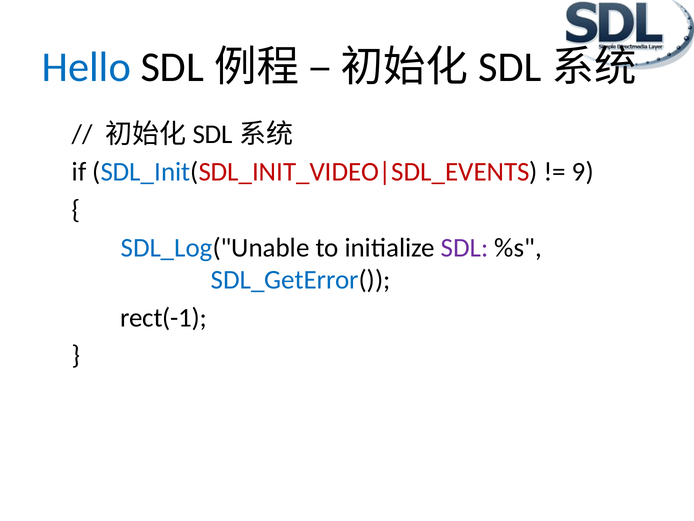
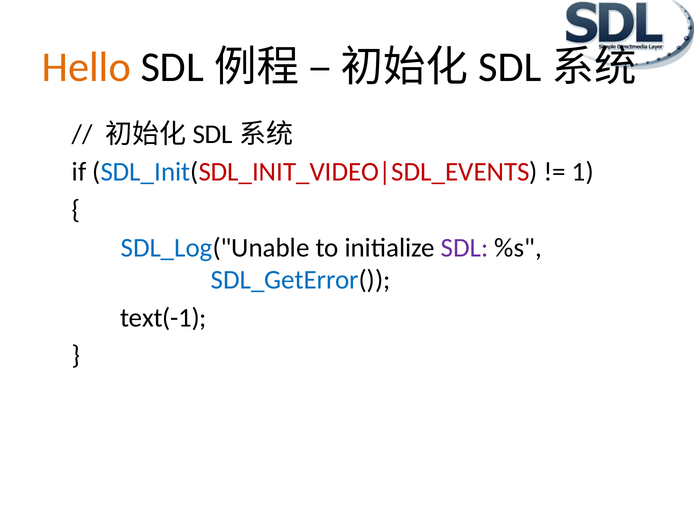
Hello colour: blue -> orange (86, 67)
9: 9 -> 1 (583, 172)
rect(-1: rect(-1 -> text(-1 (163, 317)
